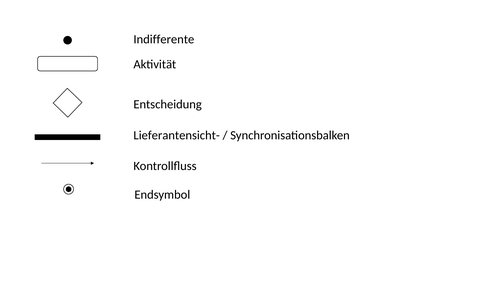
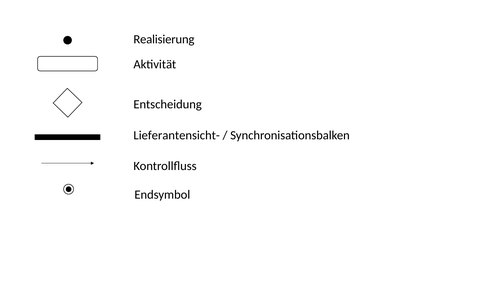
Indifferente: Indifferente -> Realisierung (164, 39)
